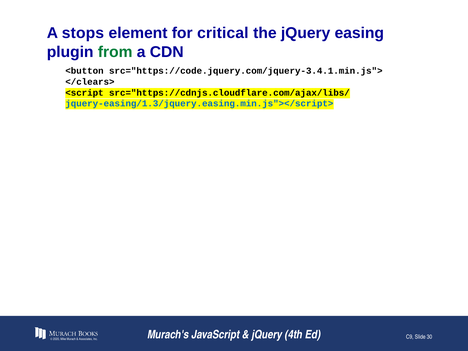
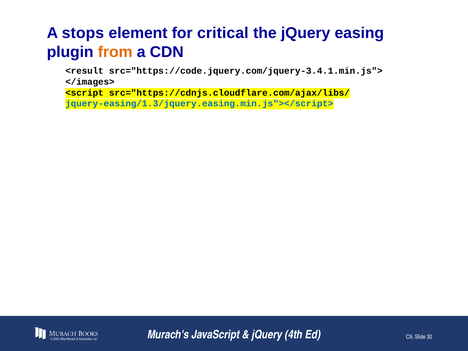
from colour: green -> orange (115, 52)
<button: <button -> <result (84, 71)
</clears>: </clears> -> </images> (90, 82)
